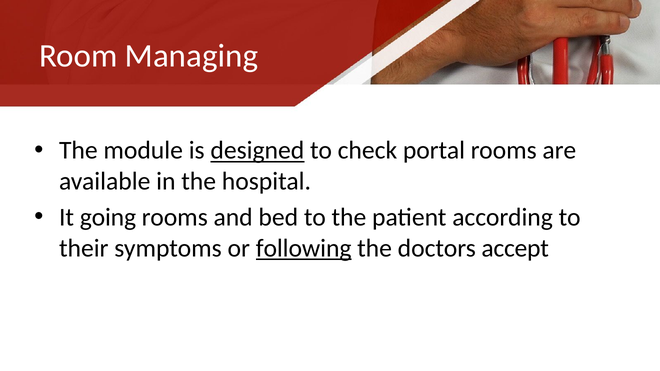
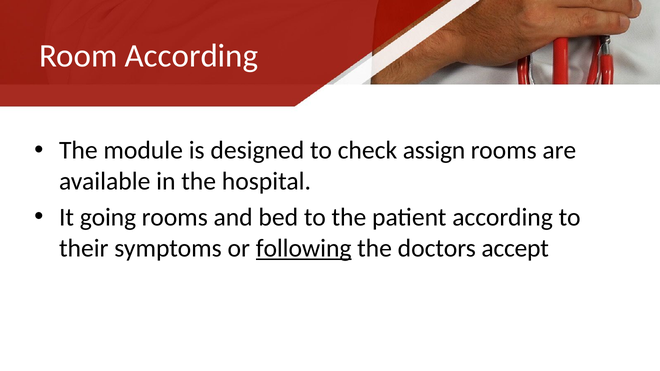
Room Managing: Managing -> According (192, 56)
designed underline: present -> none (257, 151)
portal: portal -> assign (434, 151)
